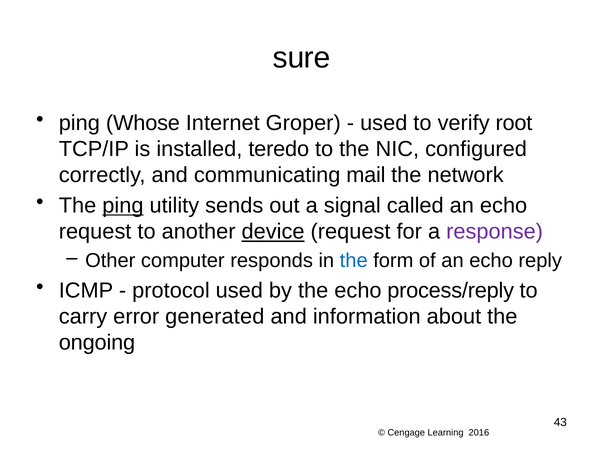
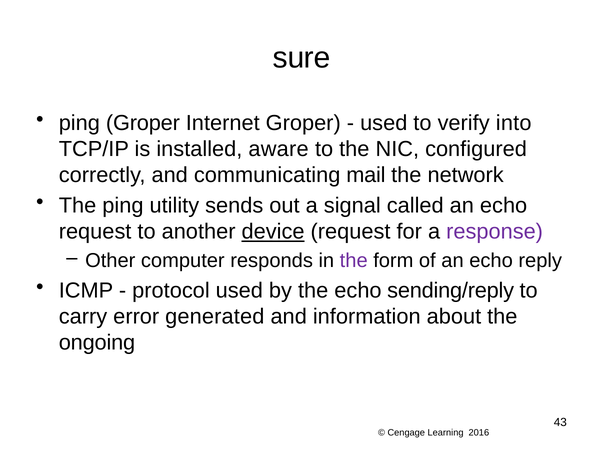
ping Whose: Whose -> Groper (143, 123)
root: root -> into (514, 123)
teredo: teredo -> aware (279, 149)
ping underline: present -> none (123, 206)
the colour: blue -> purple (354, 261)
process/reply: process/reply -> sending/reply (451, 291)
